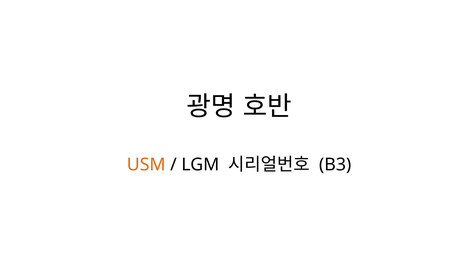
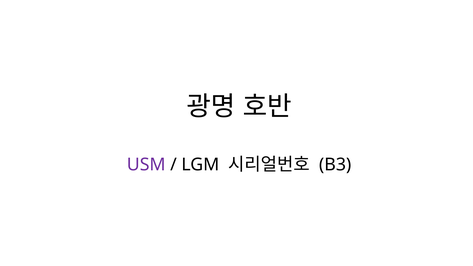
USM colour: orange -> purple (146, 165)
